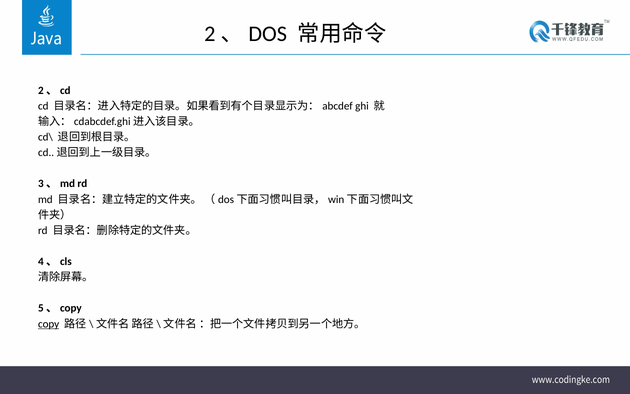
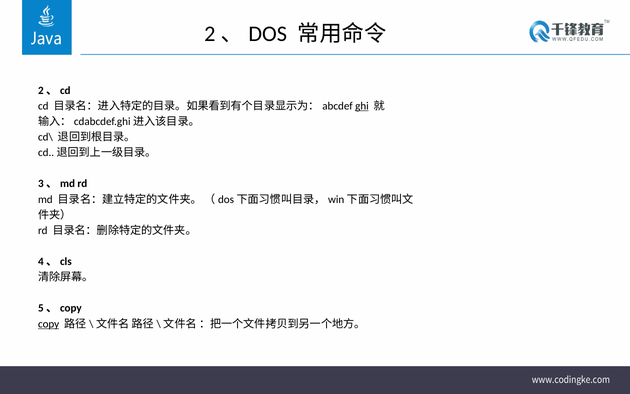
ghi underline: none -> present (362, 106)
